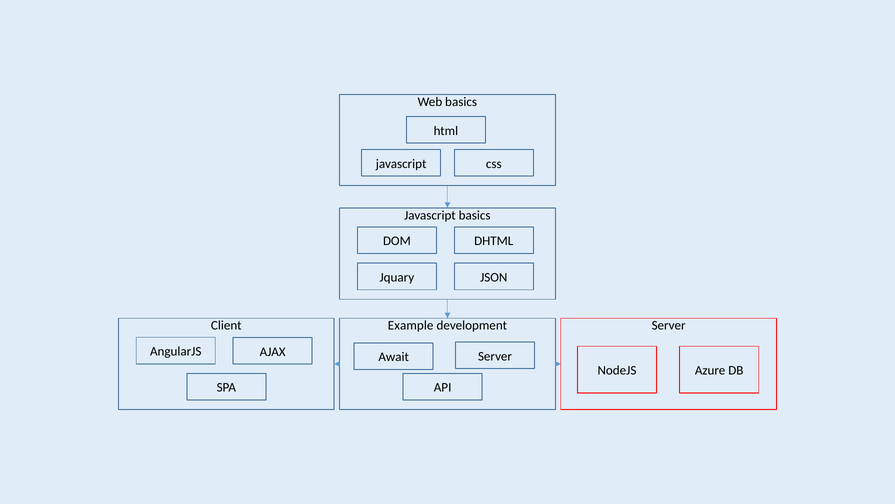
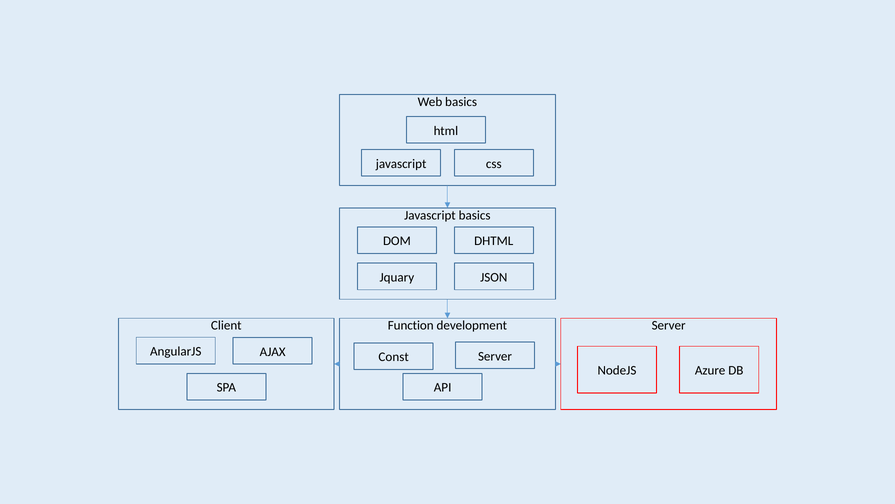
Example: Example -> Function (411, 325)
Await: Await -> Const (394, 357)
